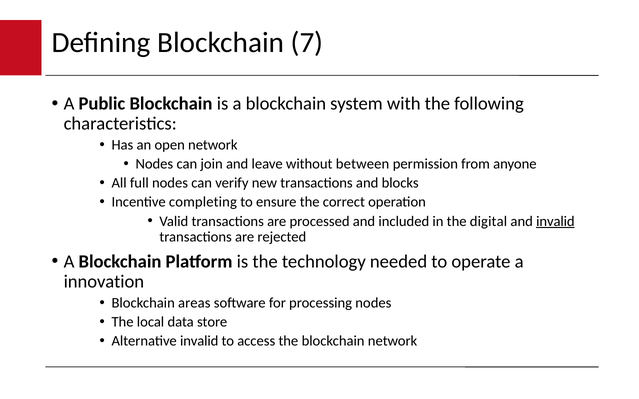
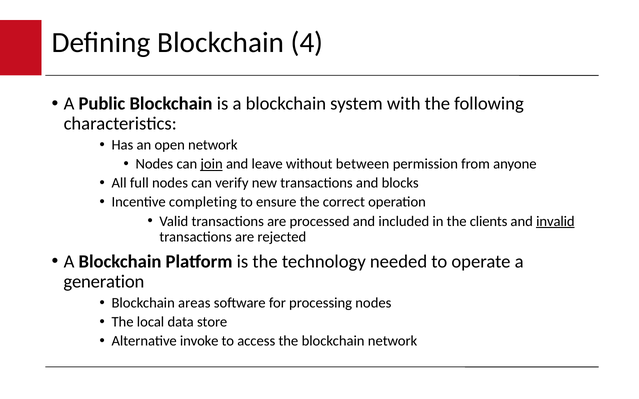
7: 7 -> 4 (307, 43)
join underline: none -> present (212, 164)
digital: digital -> clients (489, 221)
innovation: innovation -> generation (104, 282)
Alternative invalid: invalid -> invoke (199, 341)
